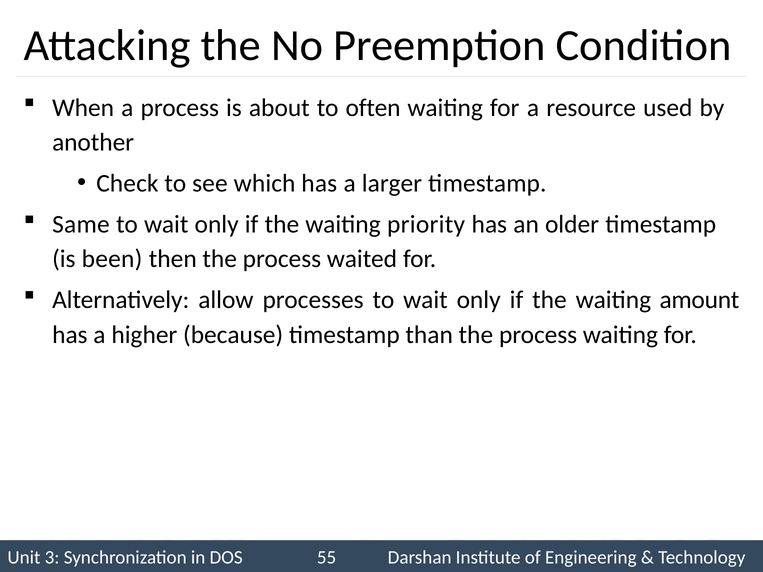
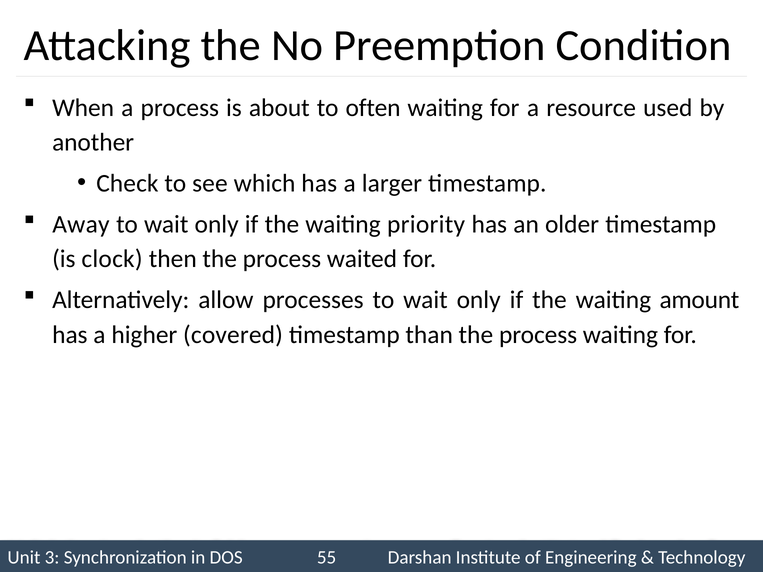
Same: Same -> Away (81, 224)
been: been -> clock (112, 259)
because: because -> covered (233, 335)
